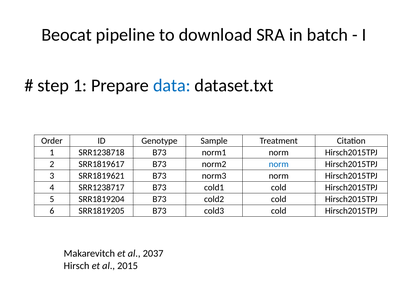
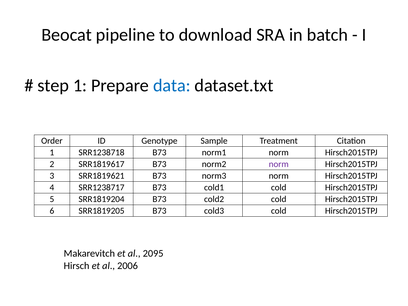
norm colour: blue -> purple (279, 164)
2037: 2037 -> 2095 (153, 254)
2015: 2015 -> 2006 (128, 266)
